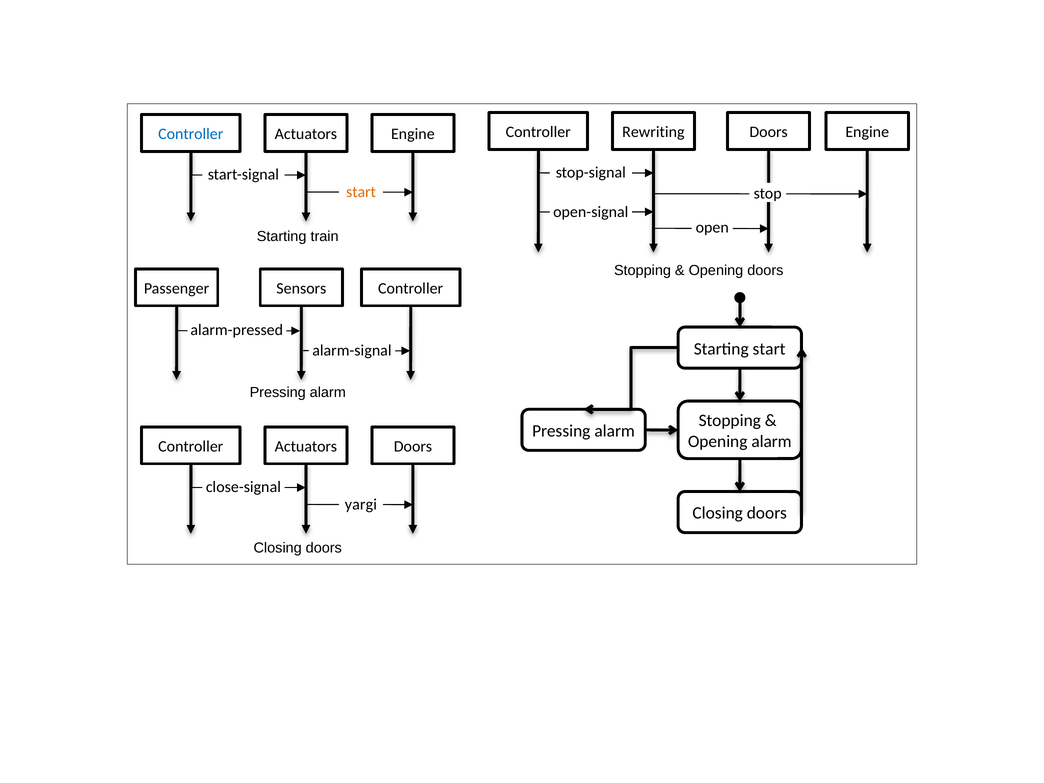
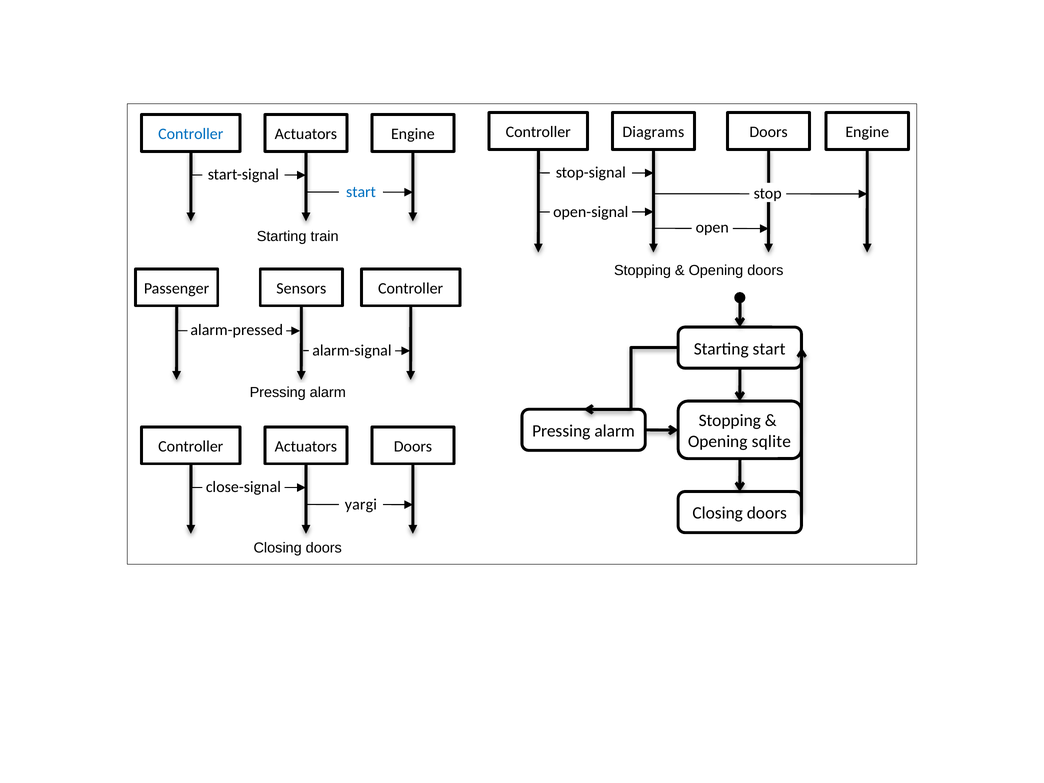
Rewriting: Rewriting -> Diagrams (653, 132)
start colour: orange -> blue (361, 192)
Opening alarm: alarm -> sqlite (771, 441)
